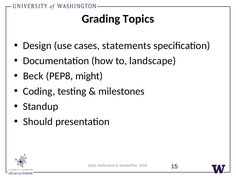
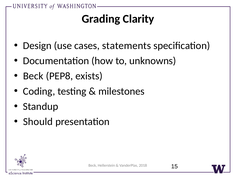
Topics: Topics -> Clarity (138, 19)
landscape: landscape -> unknowns (153, 61)
might: might -> exists (89, 76)
